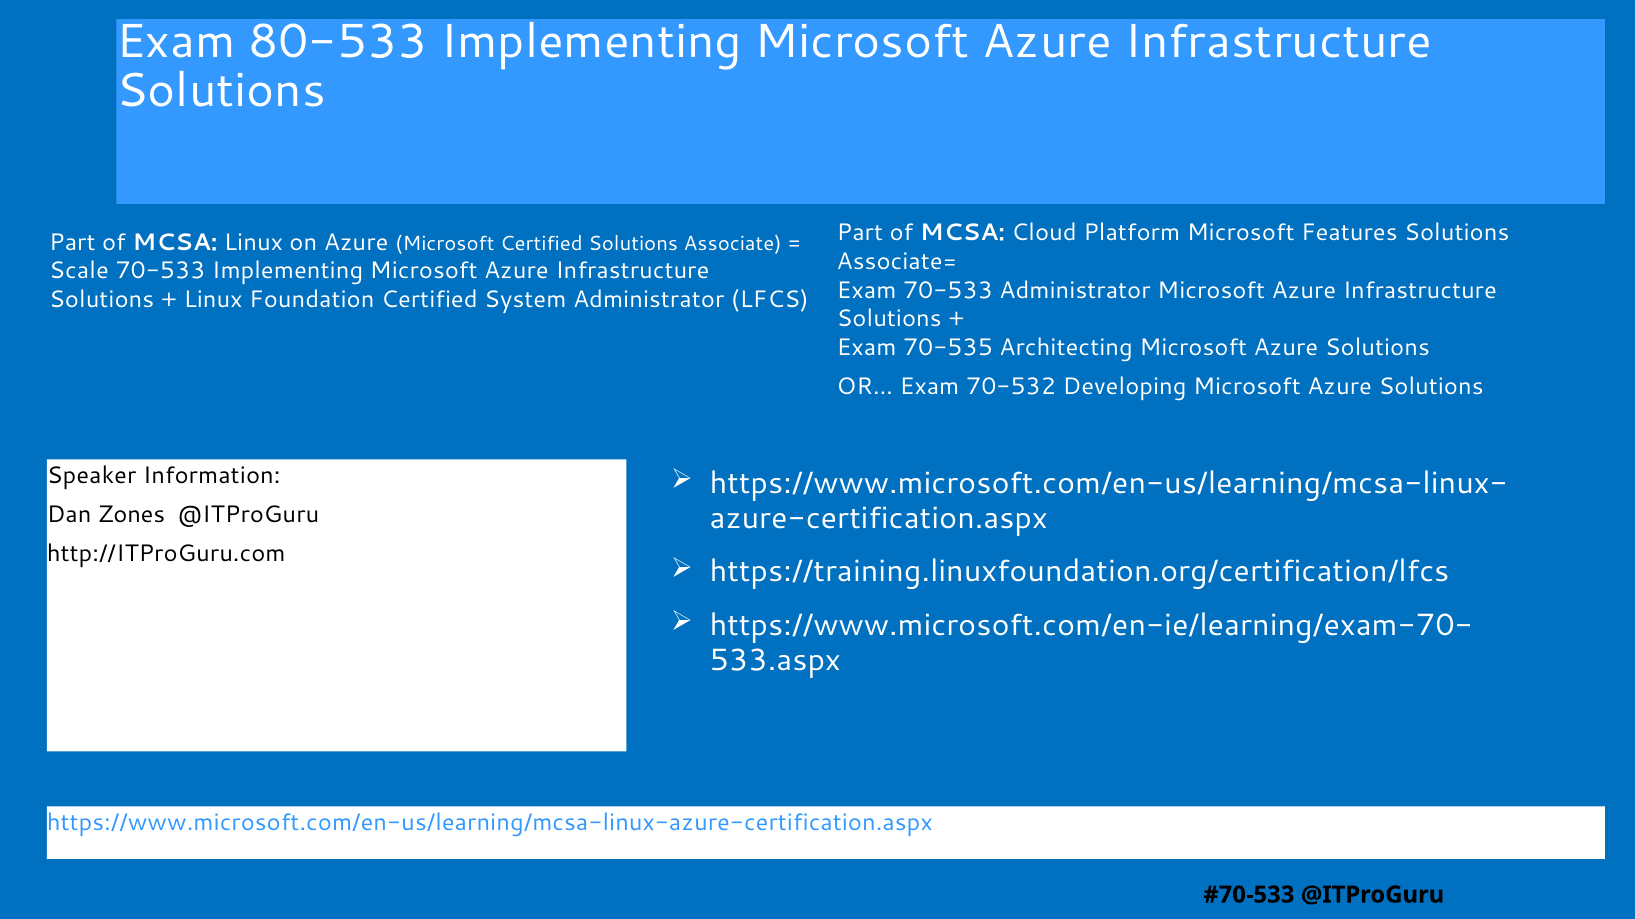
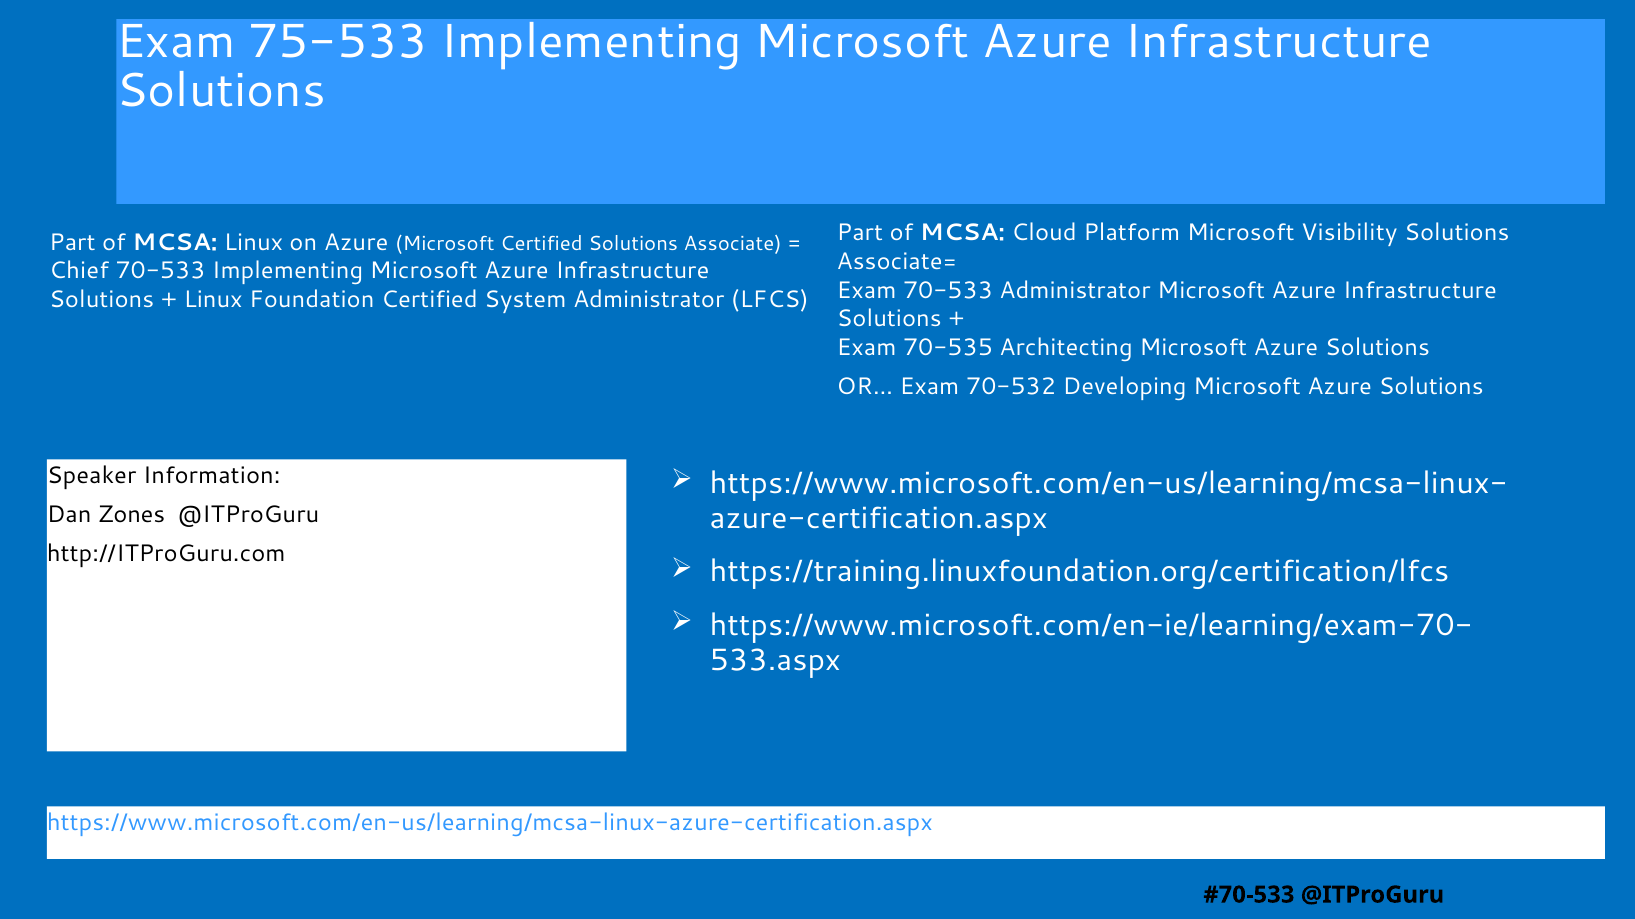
80-533: 80-533 -> 75-533 (338, 42)
Features: Features -> Visibility (1349, 233)
Scale: Scale -> Chief (79, 271)
